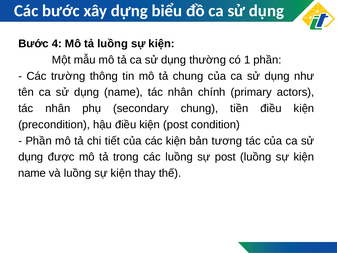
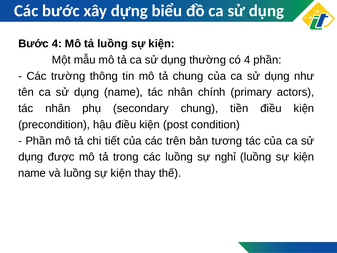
có 1: 1 -> 4 (247, 60)
các kiện: kiện -> trên (176, 141)
sự post: post -> nghỉ (225, 157)
